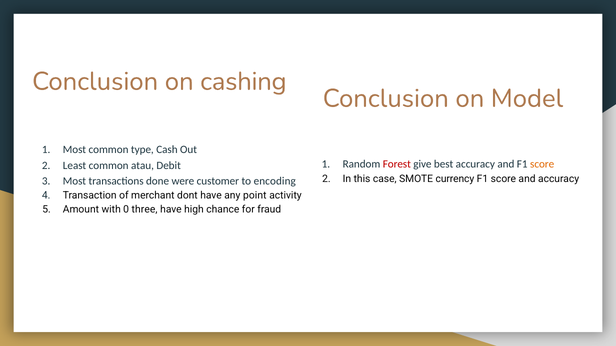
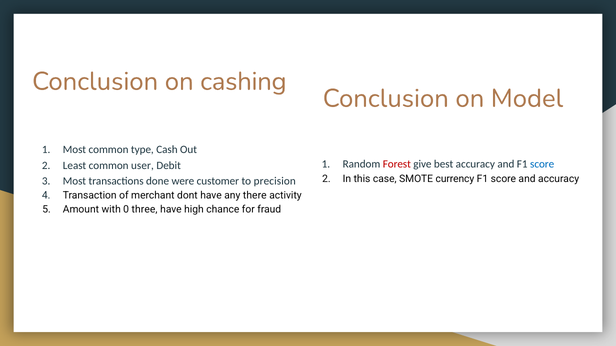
score colour: orange -> blue (542, 164)
atau: atau -> user (142, 166)
encoding: encoding -> precision (275, 181)
point: point -> there (255, 196)
